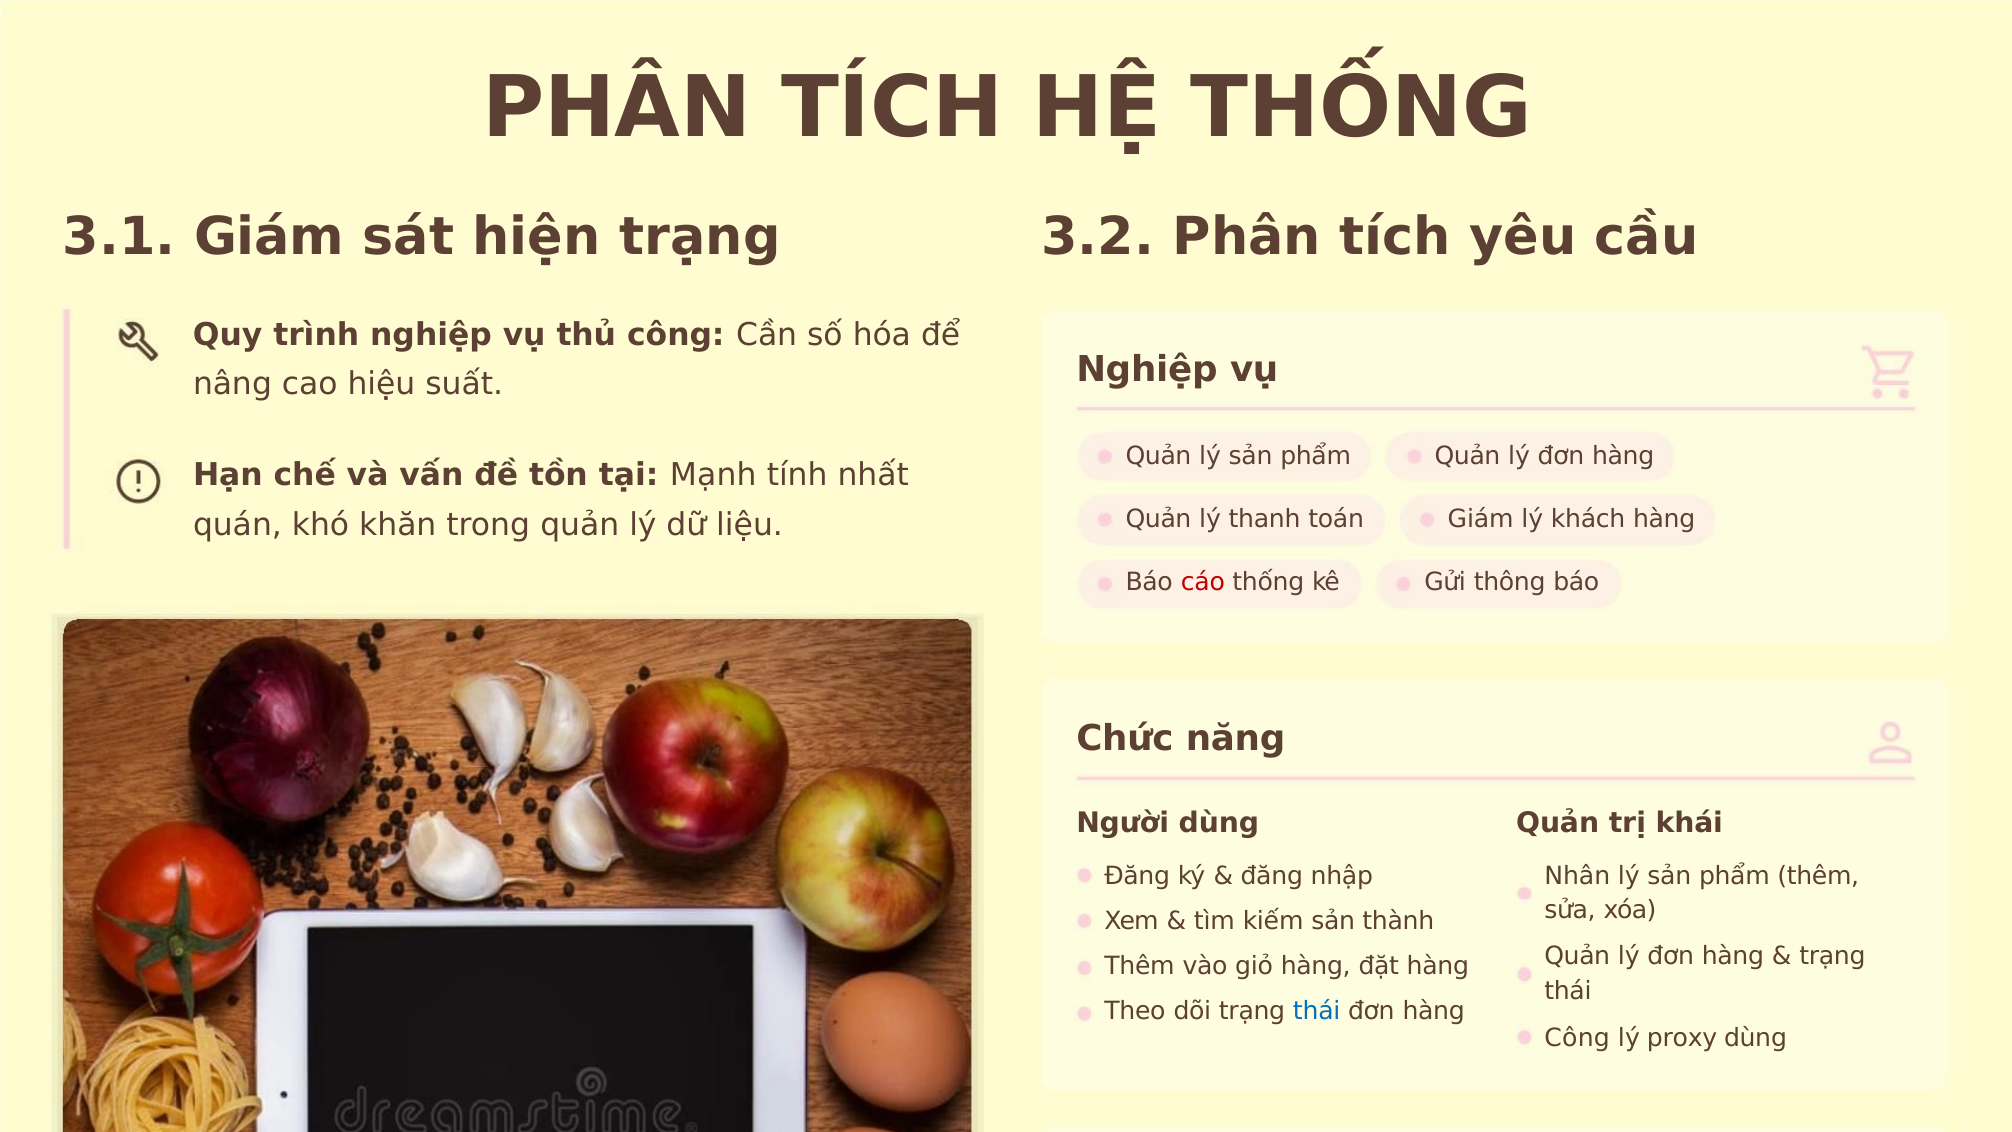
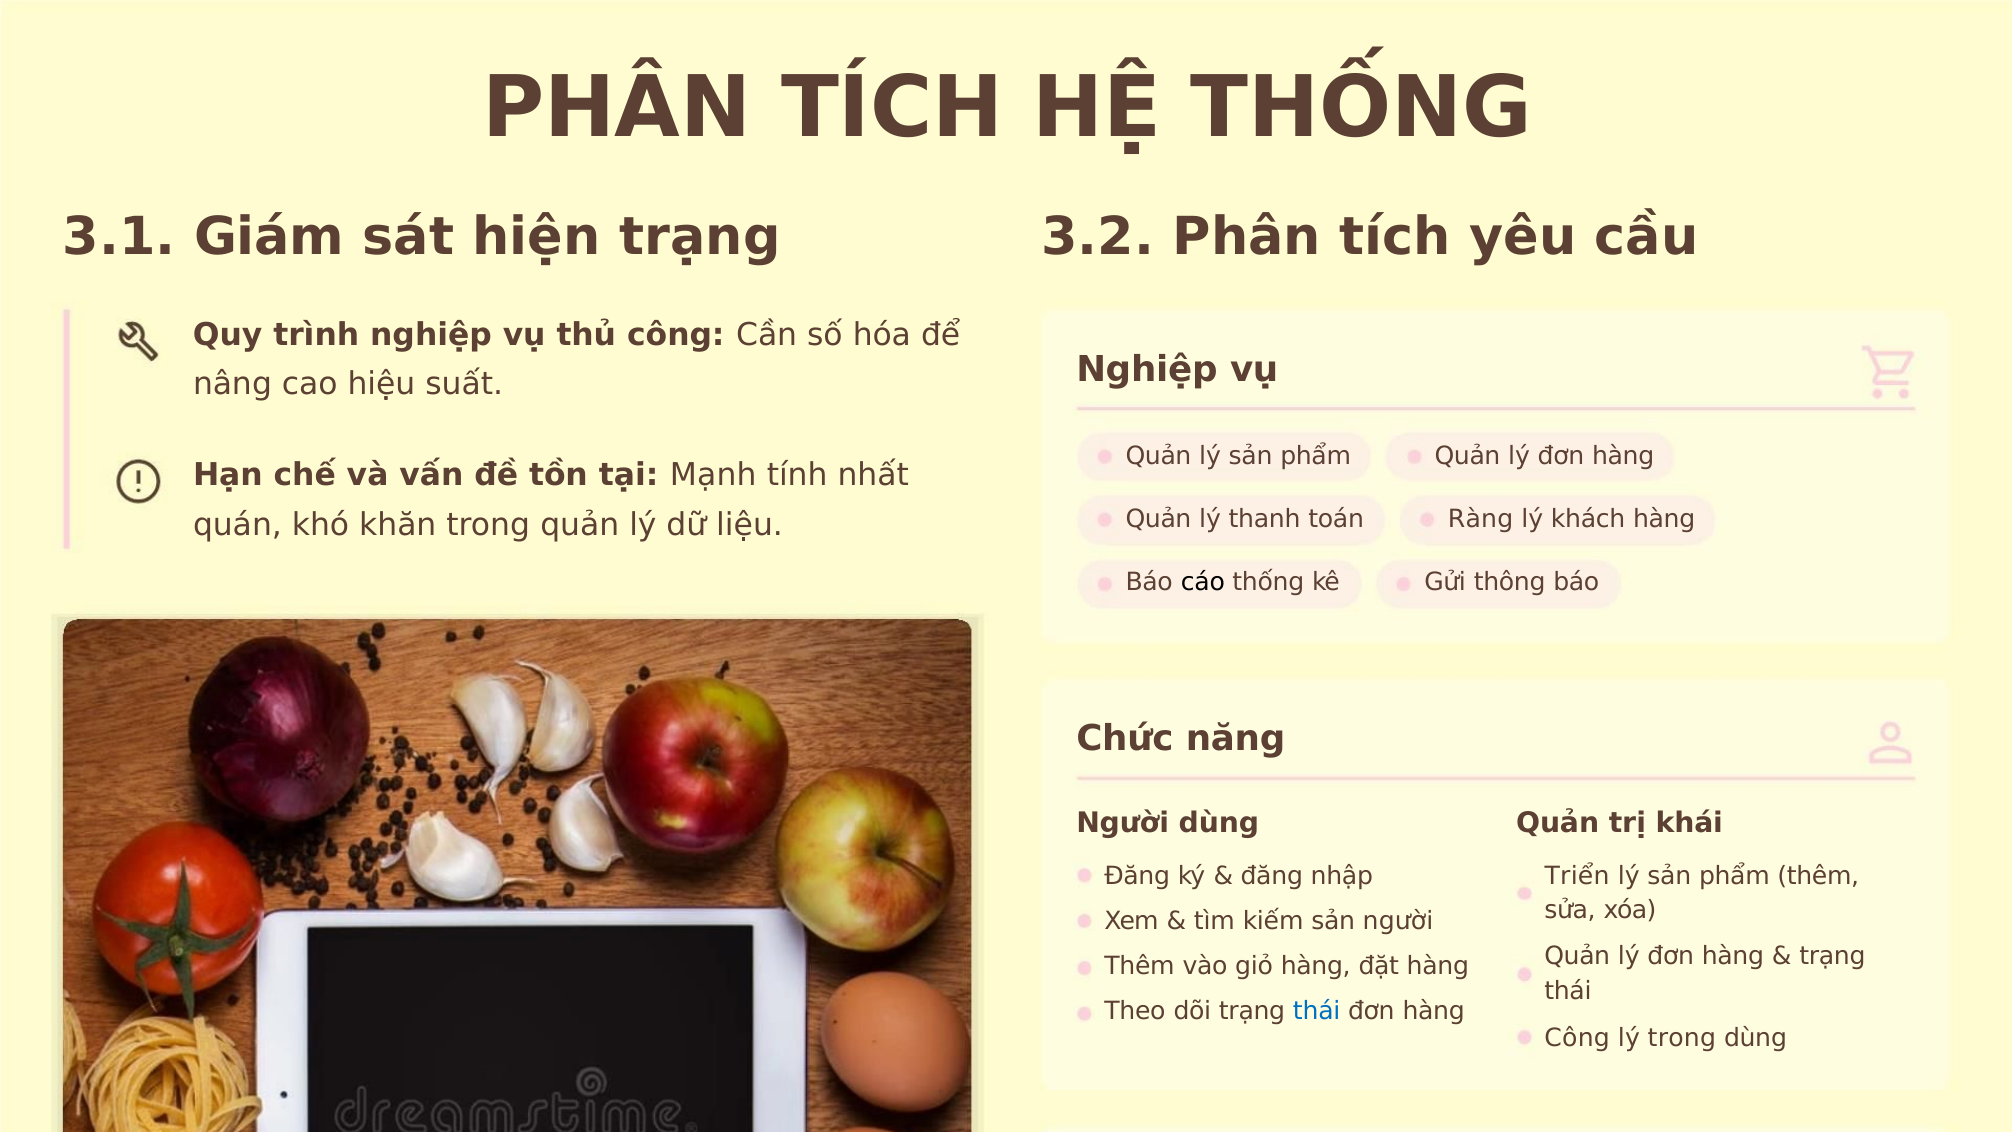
Giám: Giám -> Ràng (1481, 519)
cáo colour: red -> black (1203, 582)
Nhân: Nhân -> Triển (1577, 876)
sản thành: thành -> người (1398, 921)
lý proxy: proxy -> trong (1682, 1038)
